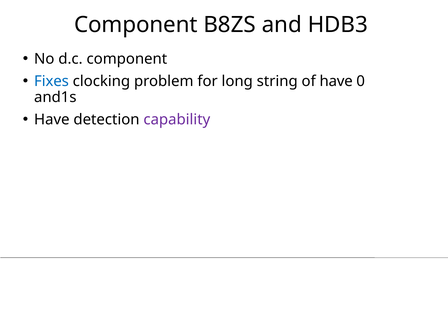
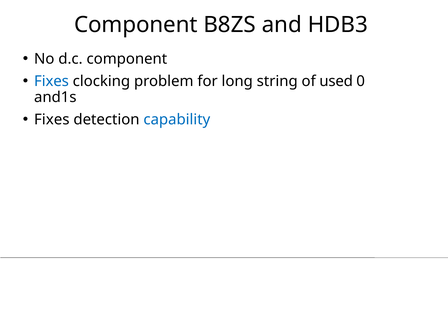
of have: have -> used (336, 81)
Have: Have -> Fixes (52, 120)
capability colour: purple -> blue (177, 120)
